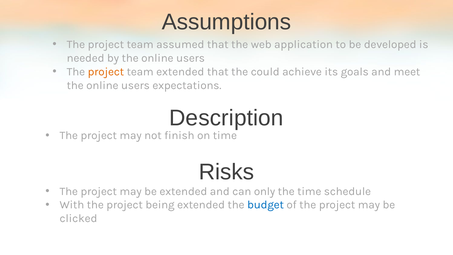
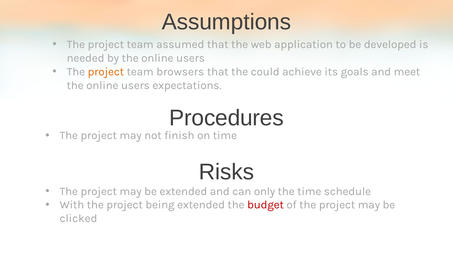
team extended: extended -> browsers (180, 72)
Description: Description -> Procedures (226, 118)
budget colour: blue -> red (266, 205)
